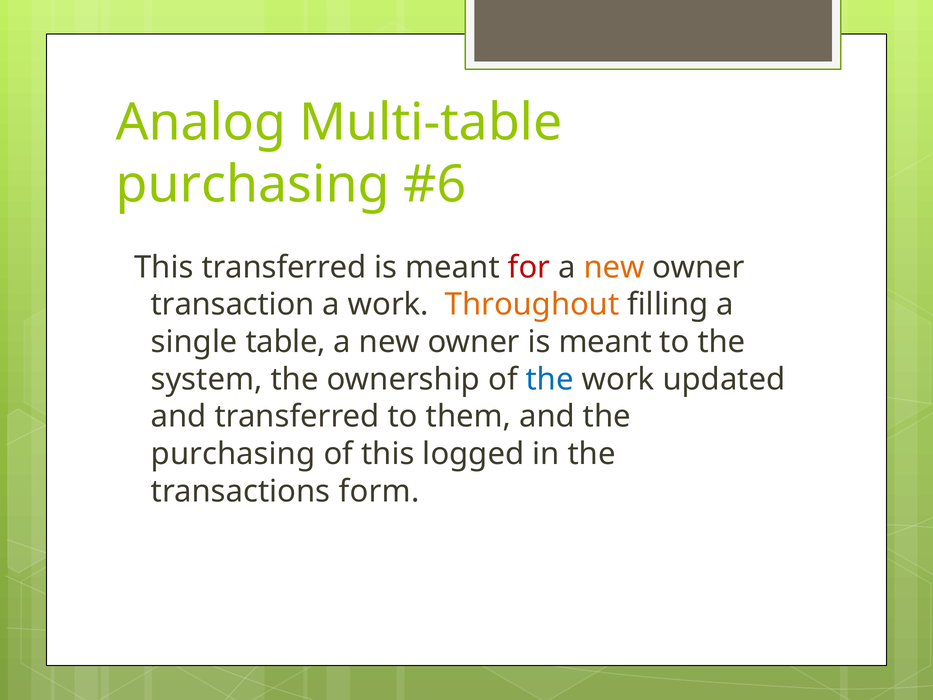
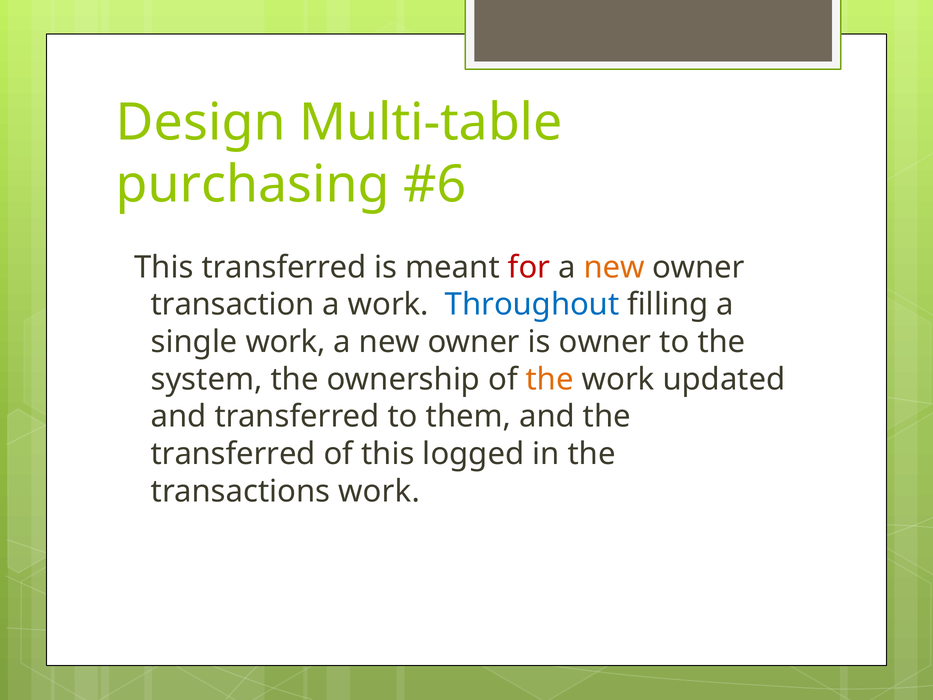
Analog: Analog -> Design (201, 122)
Throughout colour: orange -> blue (532, 305)
single table: table -> work (286, 342)
owner is meant: meant -> owner (605, 342)
the colour: blue -> orange (550, 379)
purchasing: purchasing -> transferred (233, 454)
transactions form: form -> work (379, 491)
